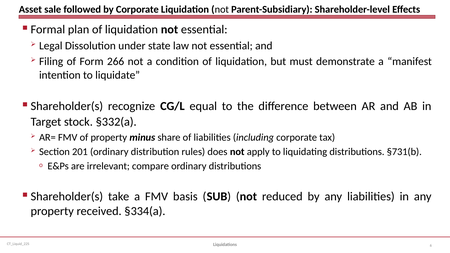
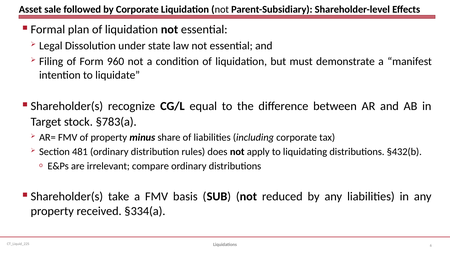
266: 266 -> 960 (116, 62)
§332(a: §332(a -> §783(a (116, 122)
201: 201 -> 481 (80, 152)
§731(b: §731(b -> §432(b (404, 152)
